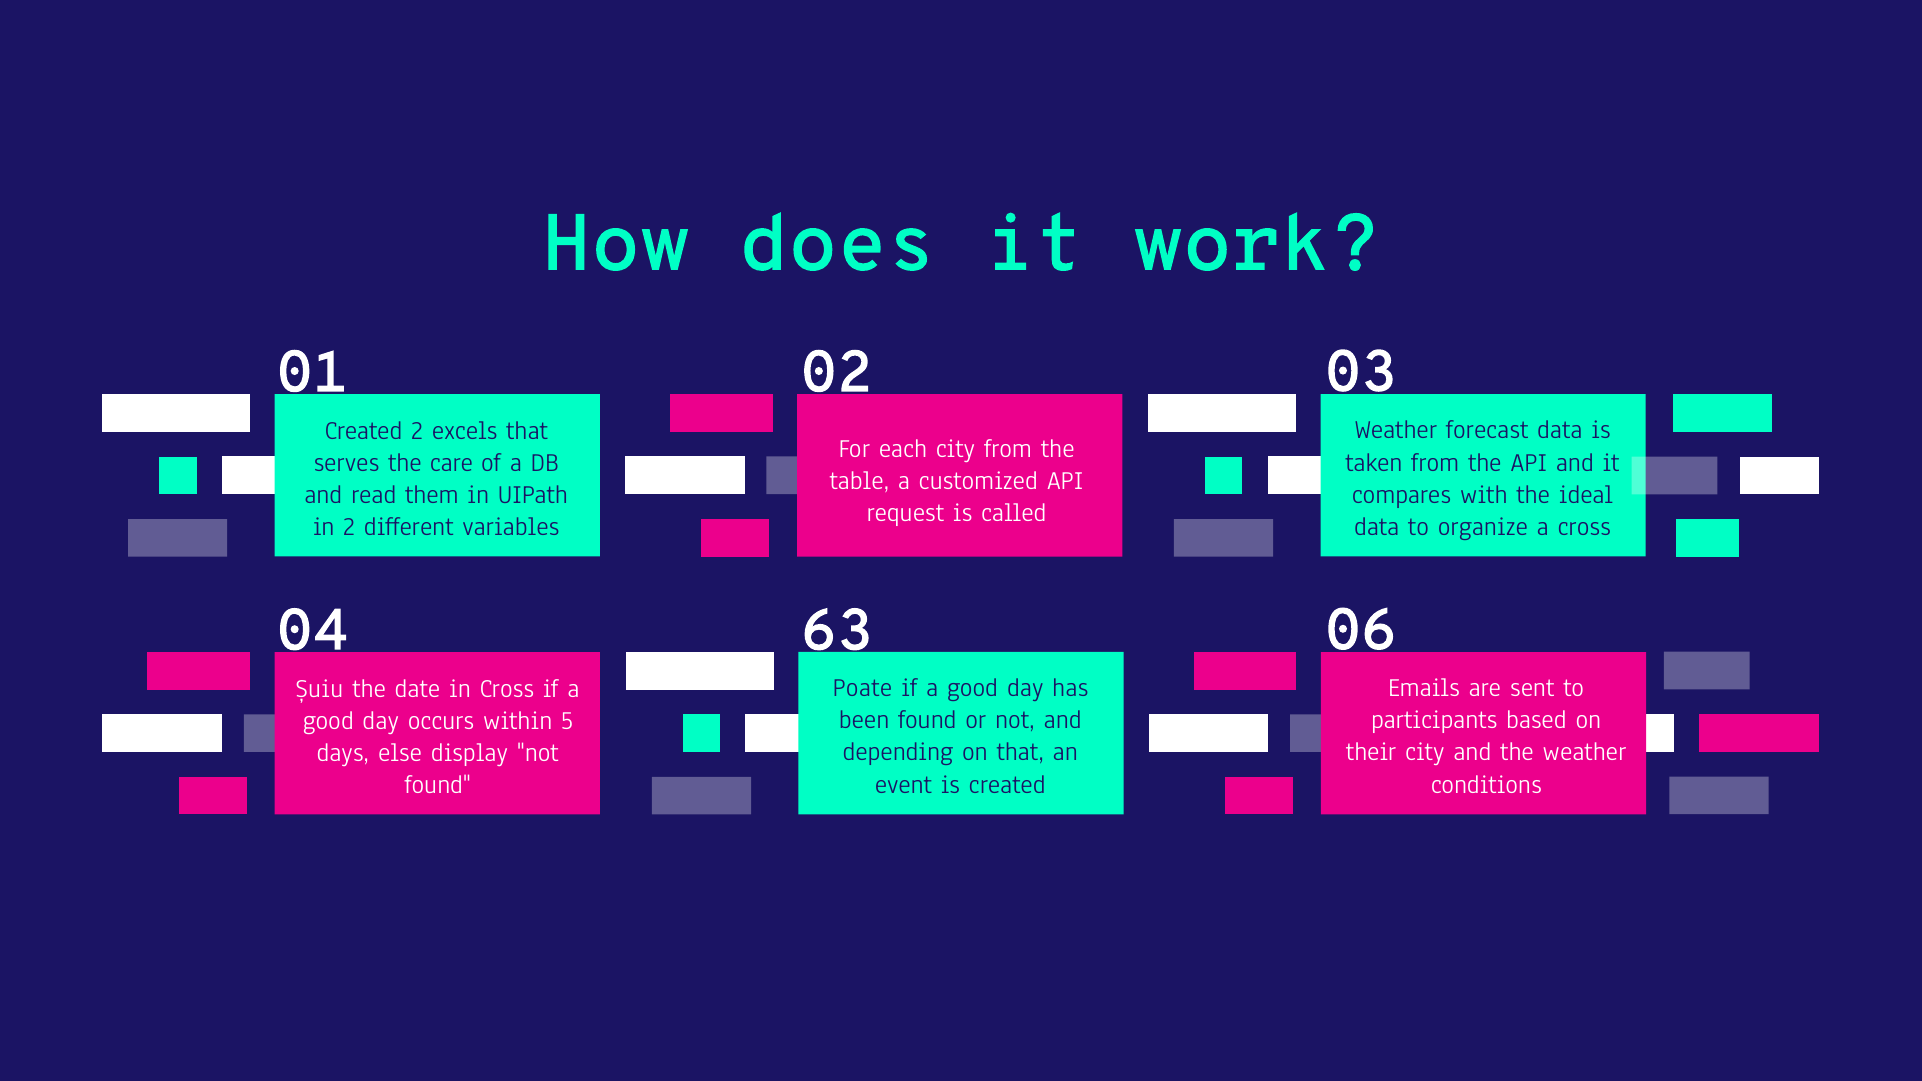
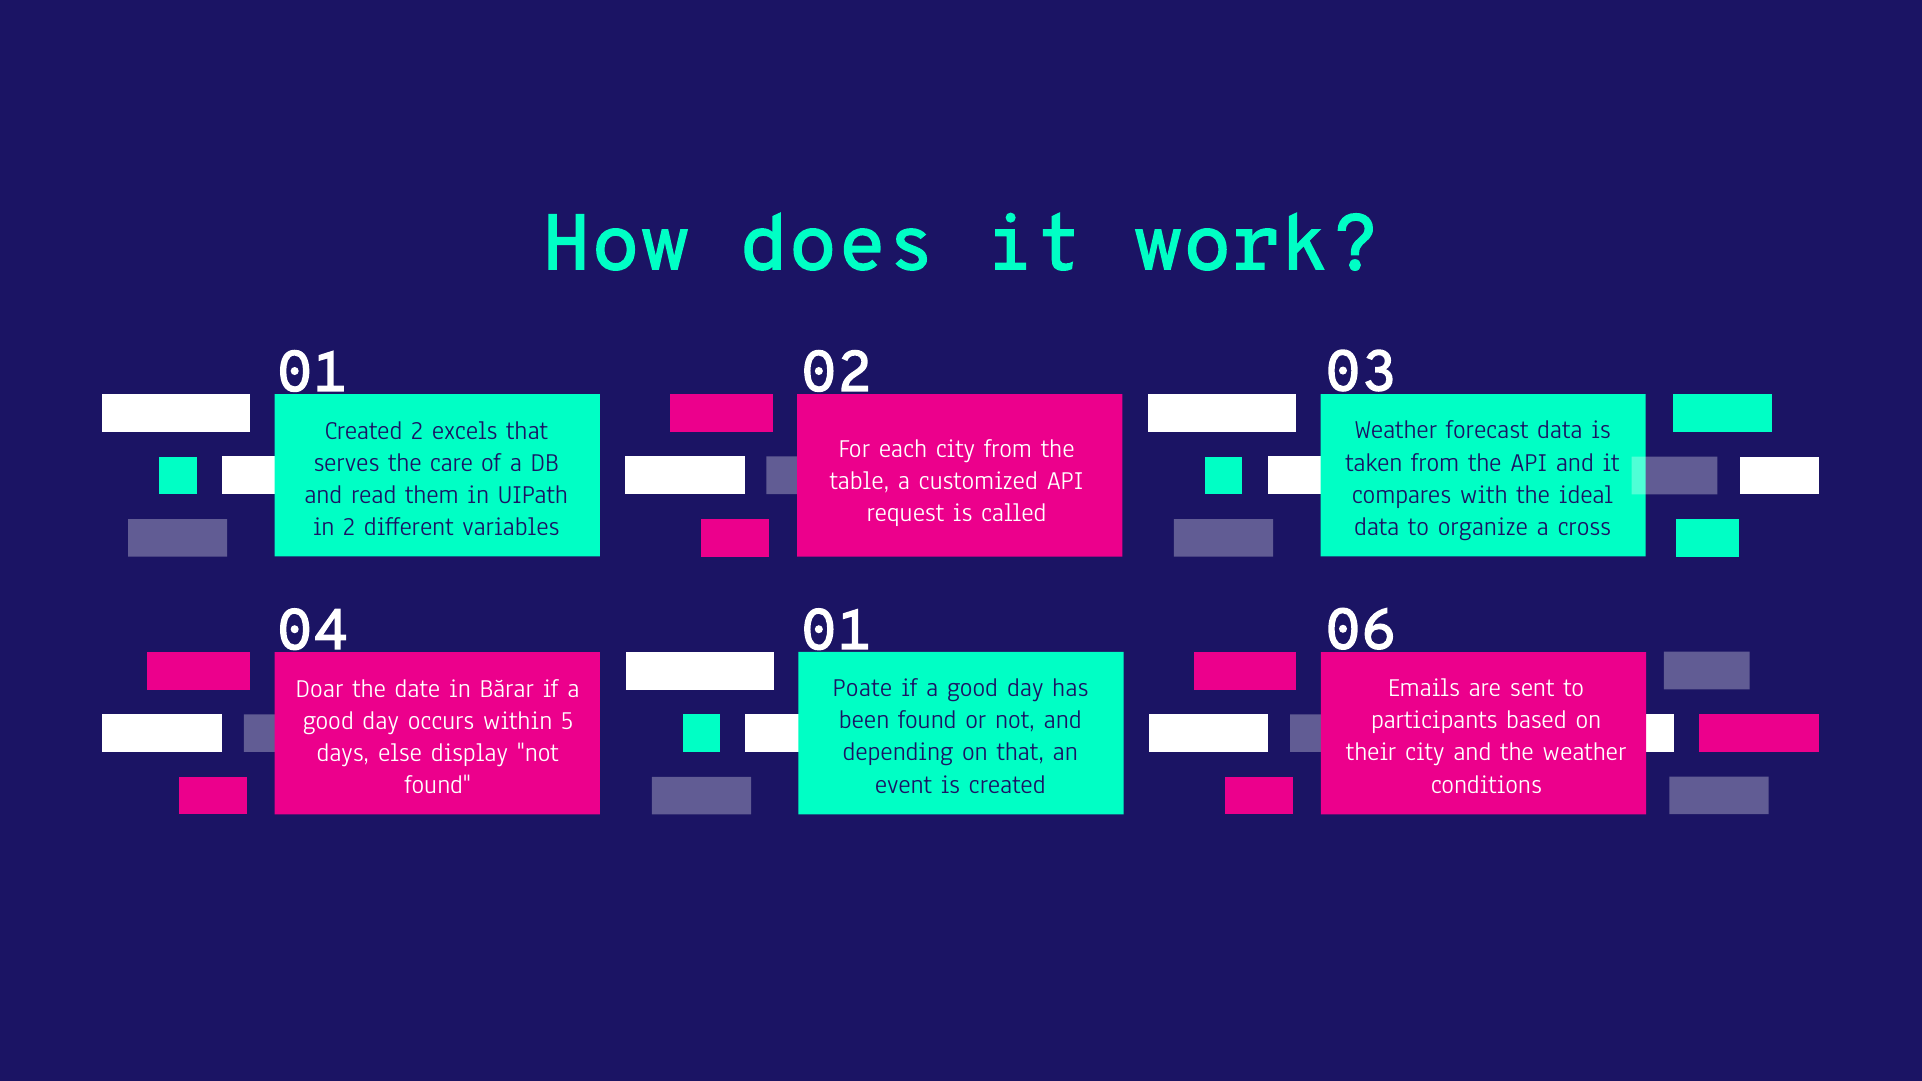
04 63: 63 -> 01 (837, 630)
Șuiu: Șuiu -> Doar (320, 688)
in Cross: Cross -> Bărar (507, 688)
